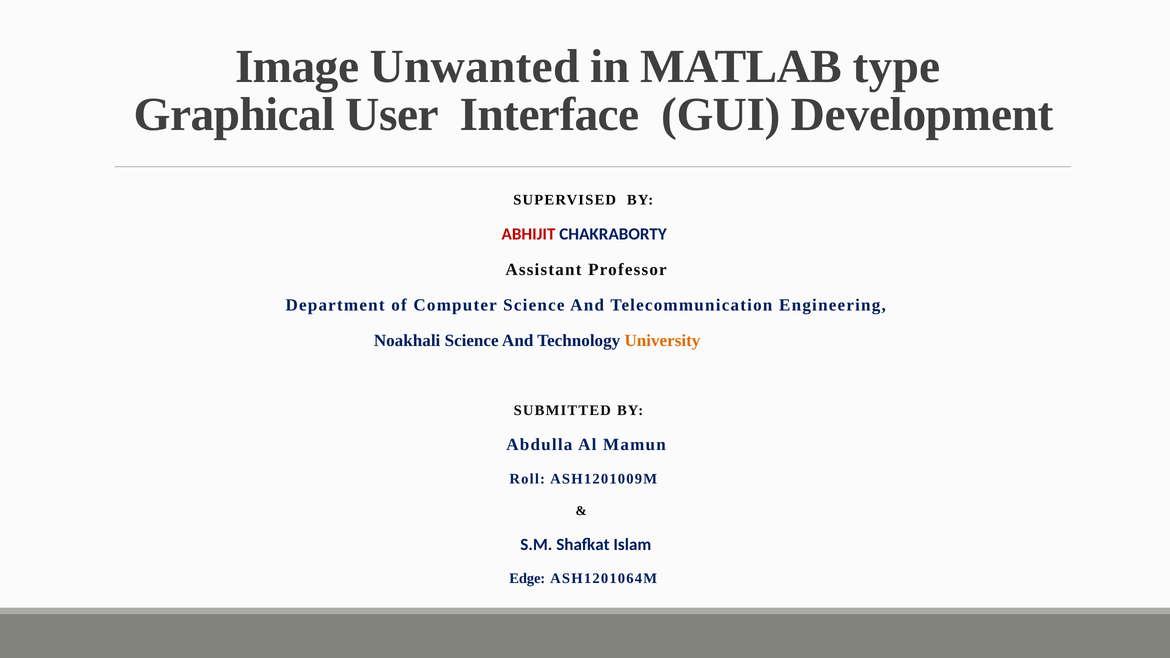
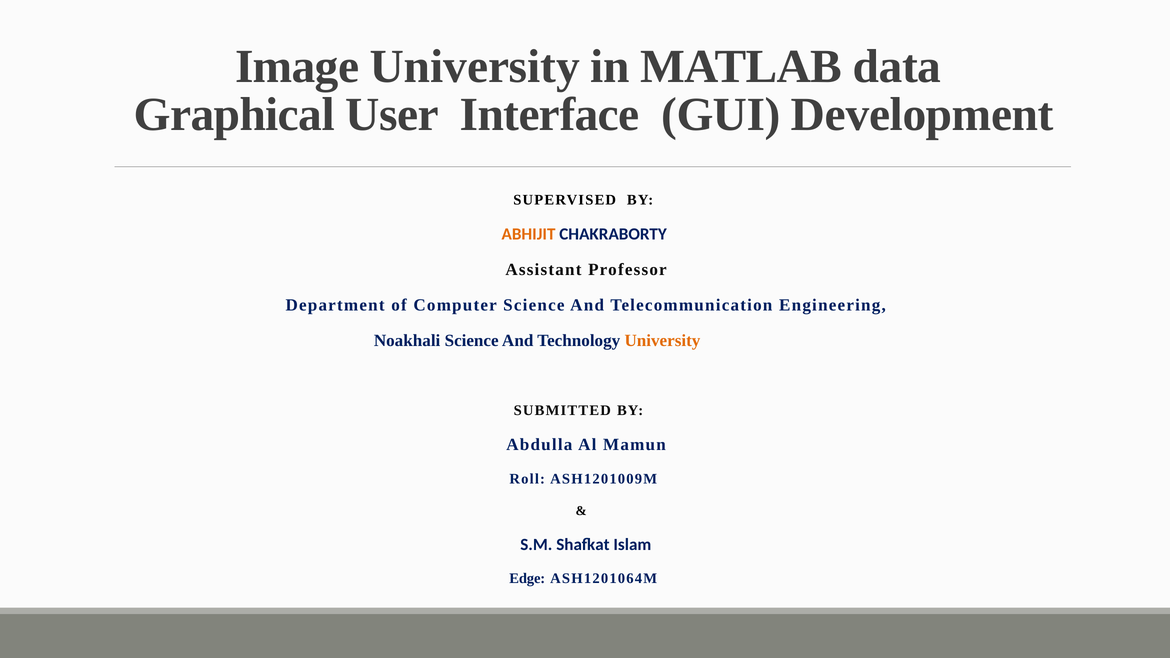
Image Unwanted: Unwanted -> University (475, 66)
type: type -> data (897, 66)
ABHIJIT colour: red -> orange (529, 234)
